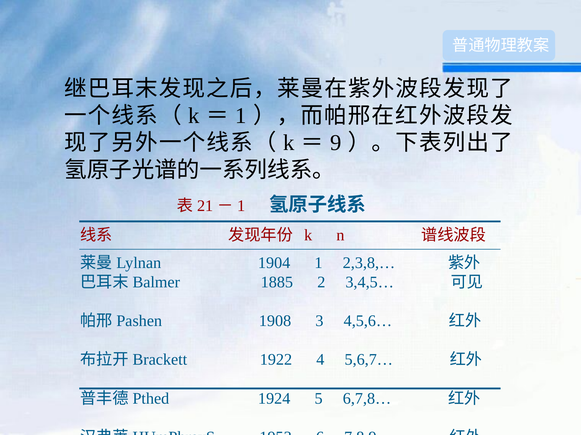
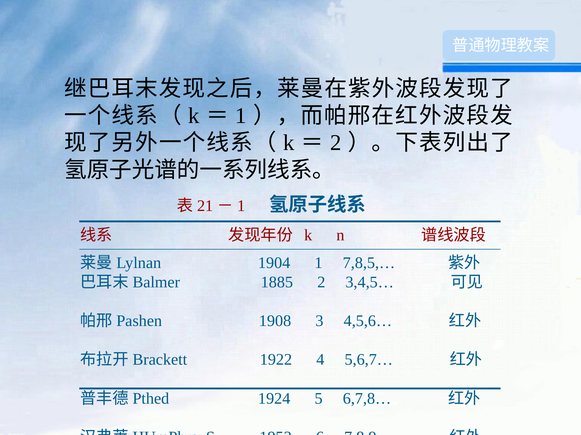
9: 9 -> 2 (336, 143)
2,3,8,…: 2,3,8,… -> 7,8,5,… (369, 263)
